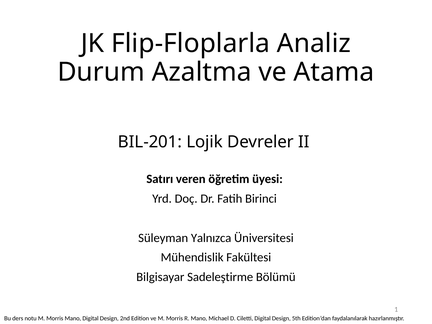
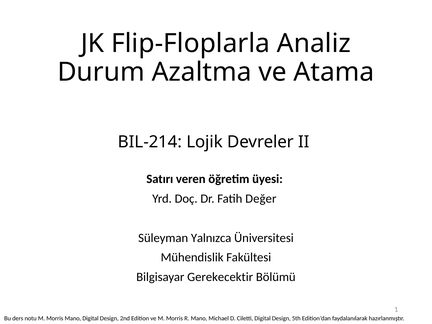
BIL-201: BIL-201 -> BIL-214 (150, 142)
Birinci: Birinci -> Değer (261, 199)
Sadeleştirme: Sadeleştirme -> Gerekecektir (220, 277)
